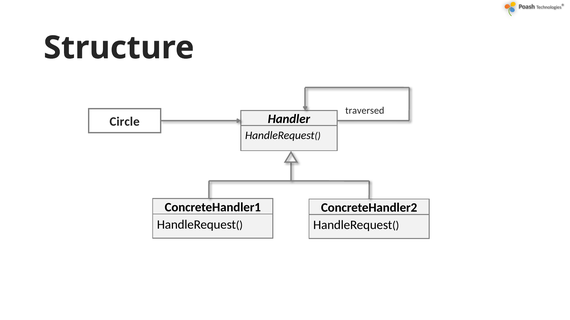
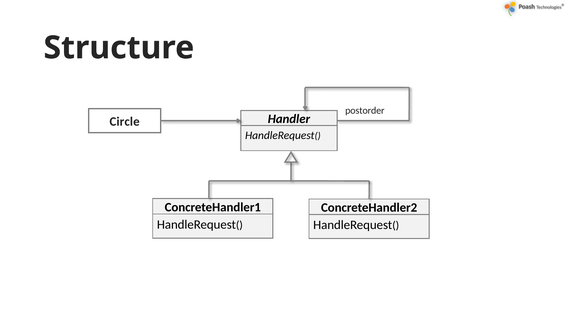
traversed: traversed -> postorder (365, 111)
